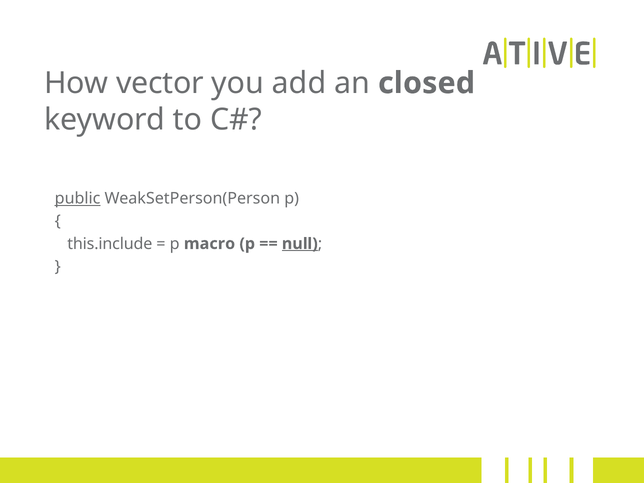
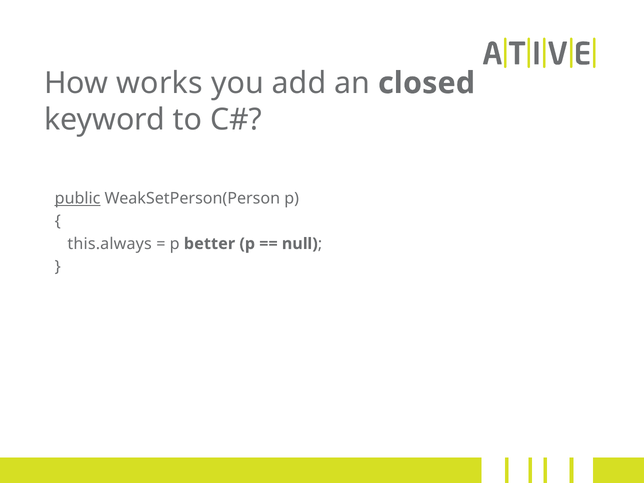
vector: vector -> works (160, 83)
this.include: this.include -> this.always (110, 244)
macro: macro -> better (209, 244)
null underline: present -> none (300, 244)
